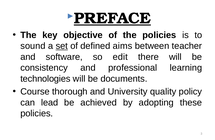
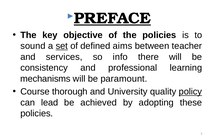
software: software -> services (64, 57)
edit: edit -> info (120, 57)
technologies: technologies -> mechanisms (45, 79)
documents: documents -> paramount (124, 79)
policy underline: none -> present (190, 92)
